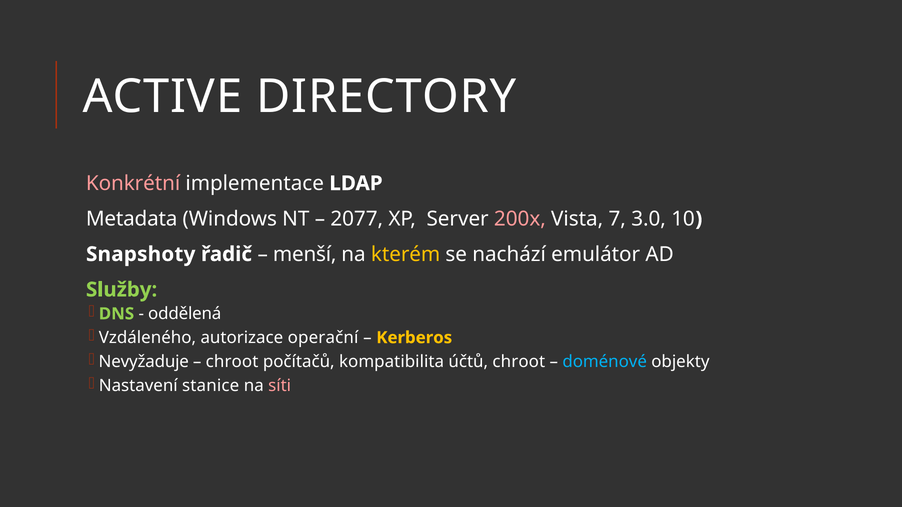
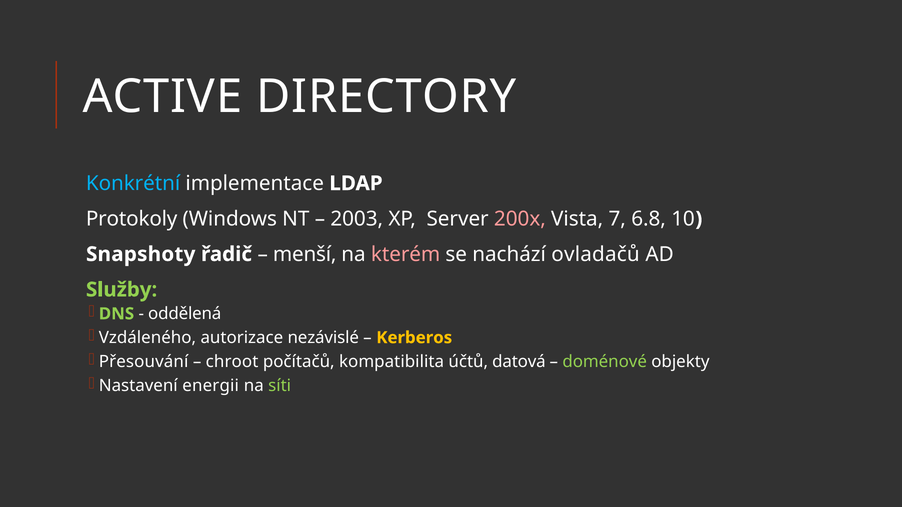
Konkrétní colour: pink -> light blue (133, 184)
Metadata: Metadata -> Protokoly (132, 219)
2077: 2077 -> 2003 (357, 219)
3.0: 3.0 -> 6.8 (649, 219)
kterém colour: yellow -> pink (406, 254)
emulátor: emulátor -> ovladačů (596, 254)
operační: operační -> nezávislé (323, 338)
Nevyžaduje: Nevyžaduje -> Přesouvání (144, 362)
účtů chroot: chroot -> datová (519, 362)
doménové colour: light blue -> light green (605, 362)
stanice: stanice -> energii (211, 386)
síti colour: pink -> light green (280, 386)
